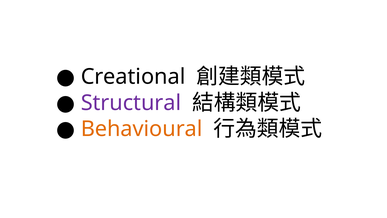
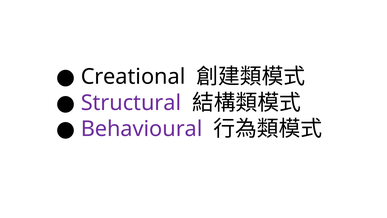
Behavioural colour: orange -> purple (142, 129)
